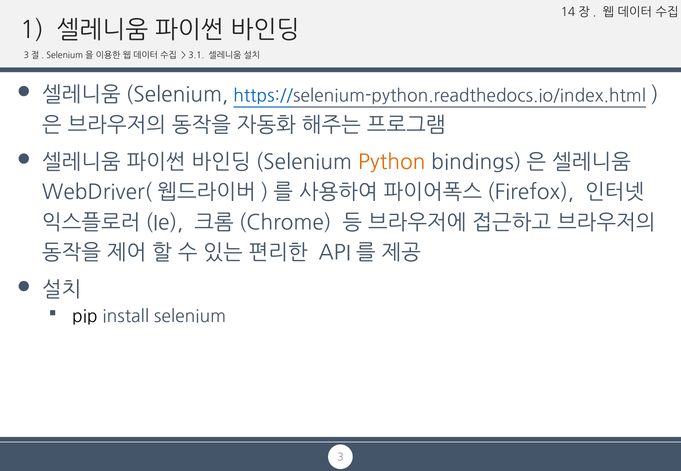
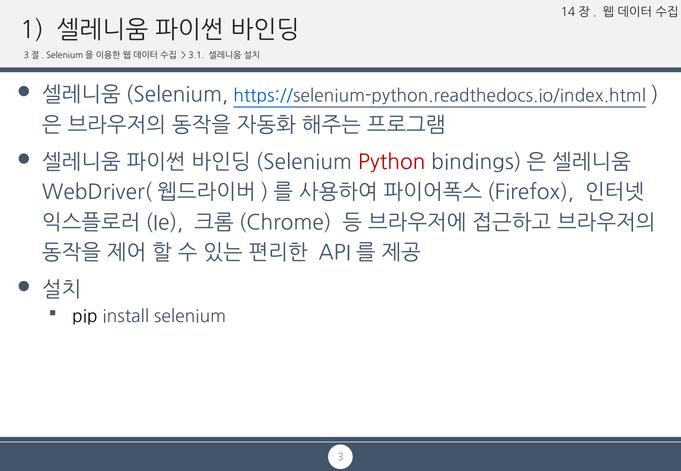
Python colour: orange -> red (392, 163)
